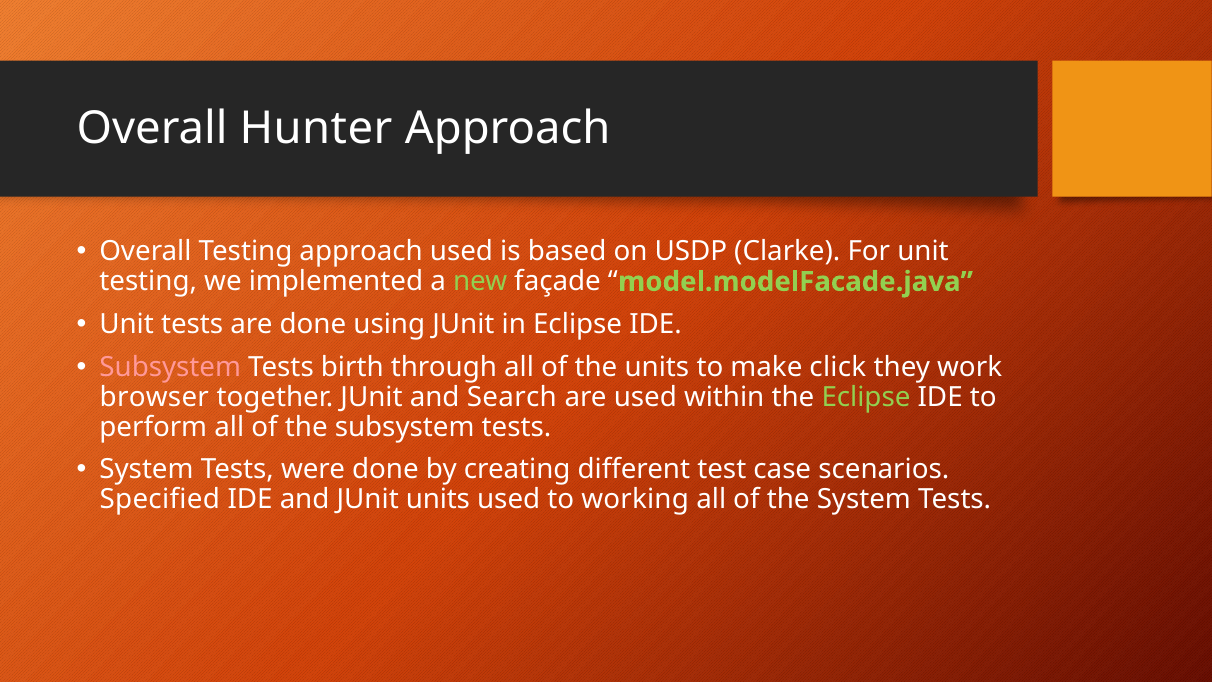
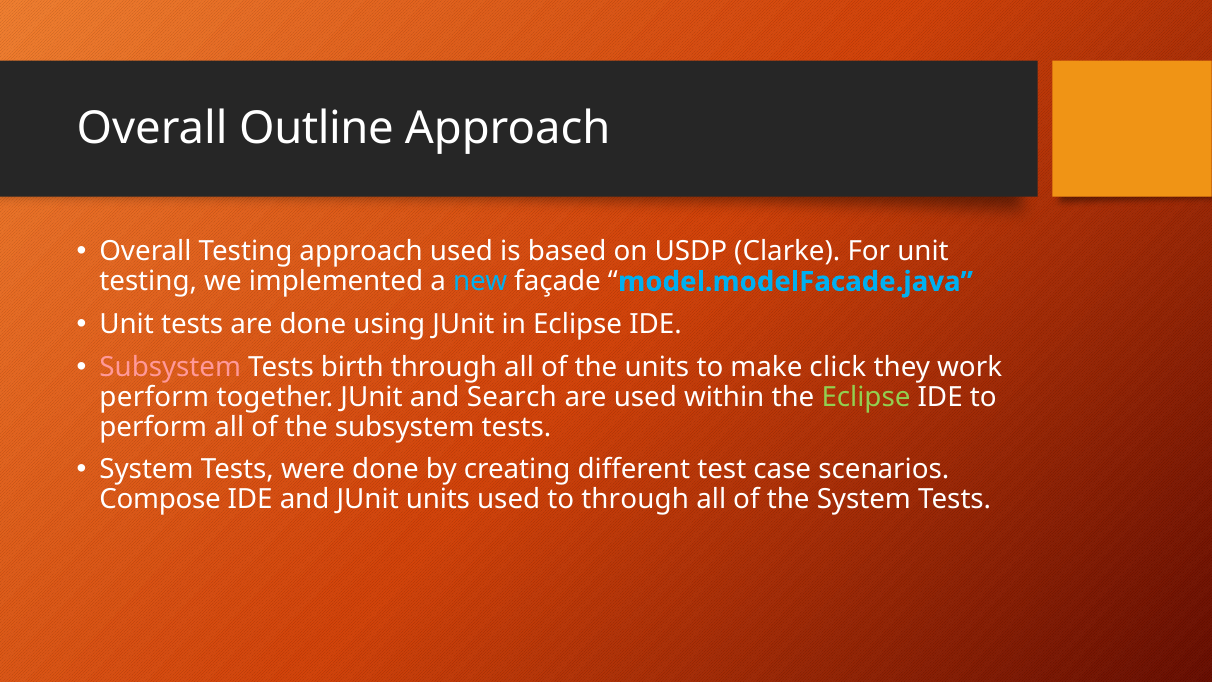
Hunter: Hunter -> Outline (316, 128)
new colour: light green -> light blue (480, 282)
model.modelFacade.java colour: light green -> light blue (796, 282)
browser: browser -> perform (154, 397)
Specified: Specified -> Compose (160, 499)
to working: working -> through (635, 499)
